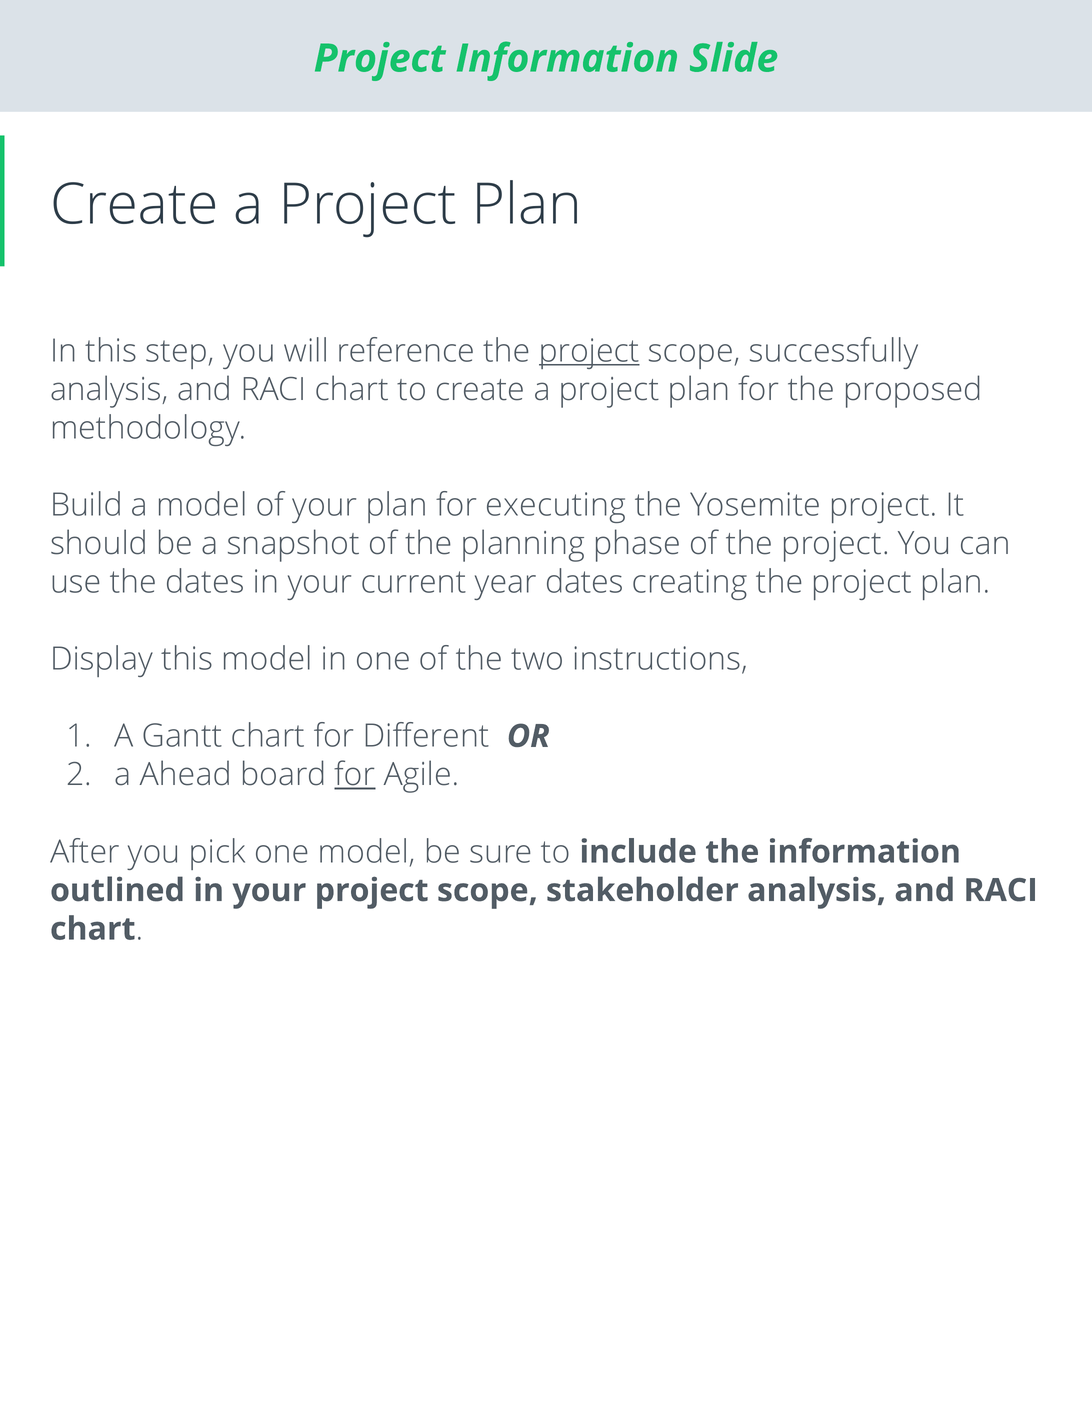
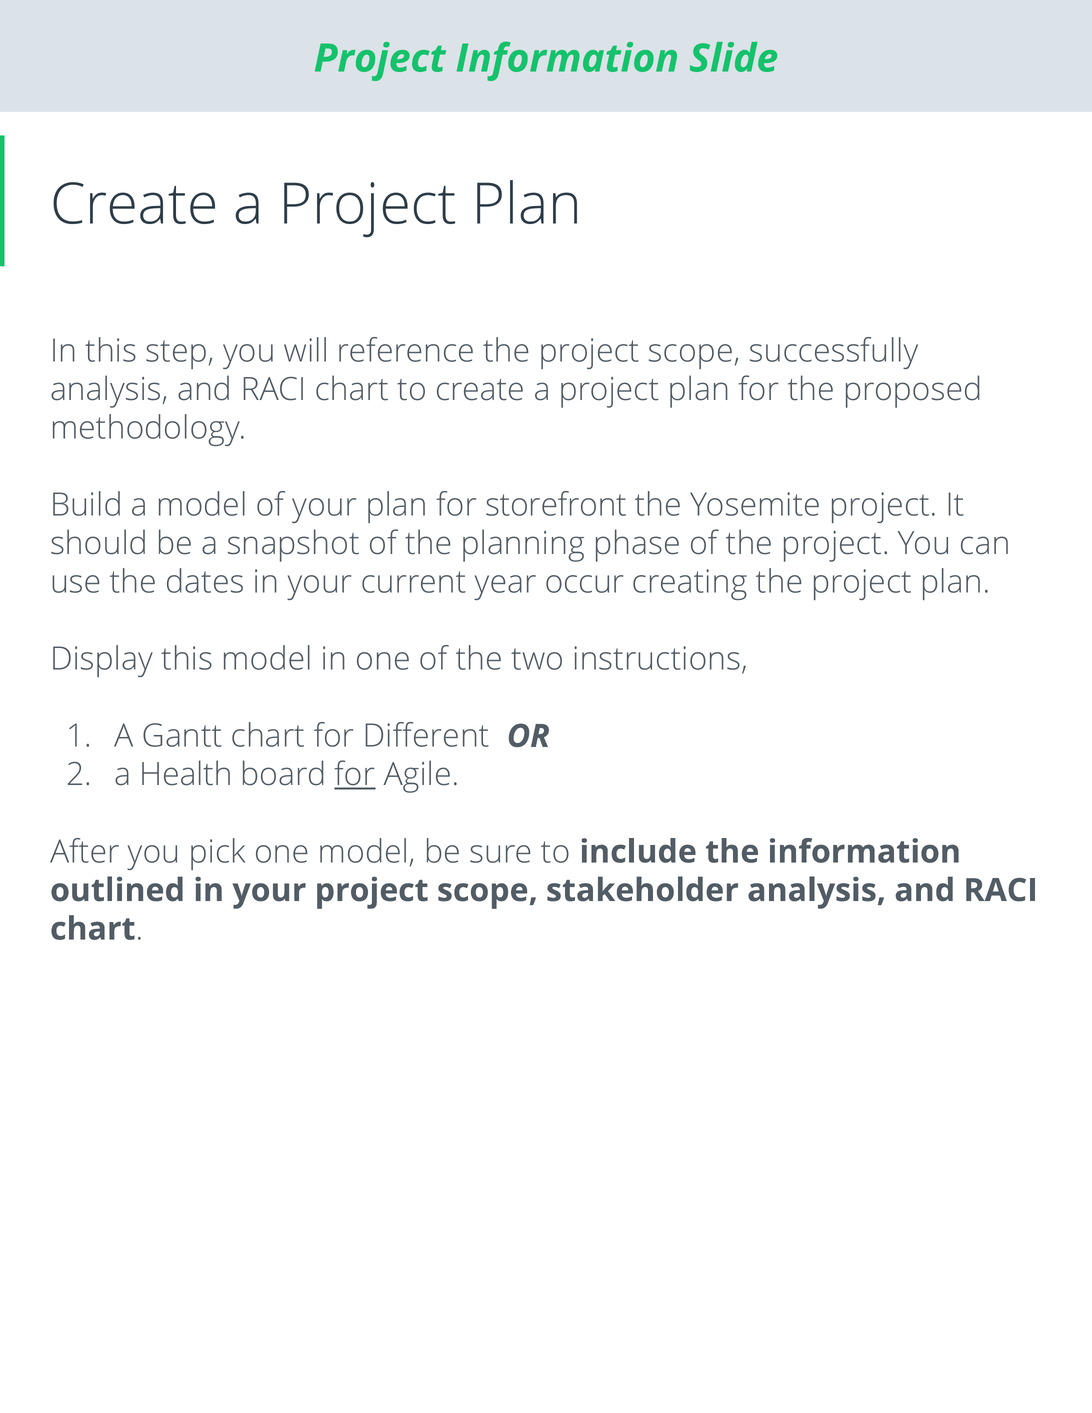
project underline: present -> none (589, 351)
executing: executing -> storefront (556, 505)
year dates: dates -> occur (585, 582)
Ahead: Ahead -> Health (186, 775)
